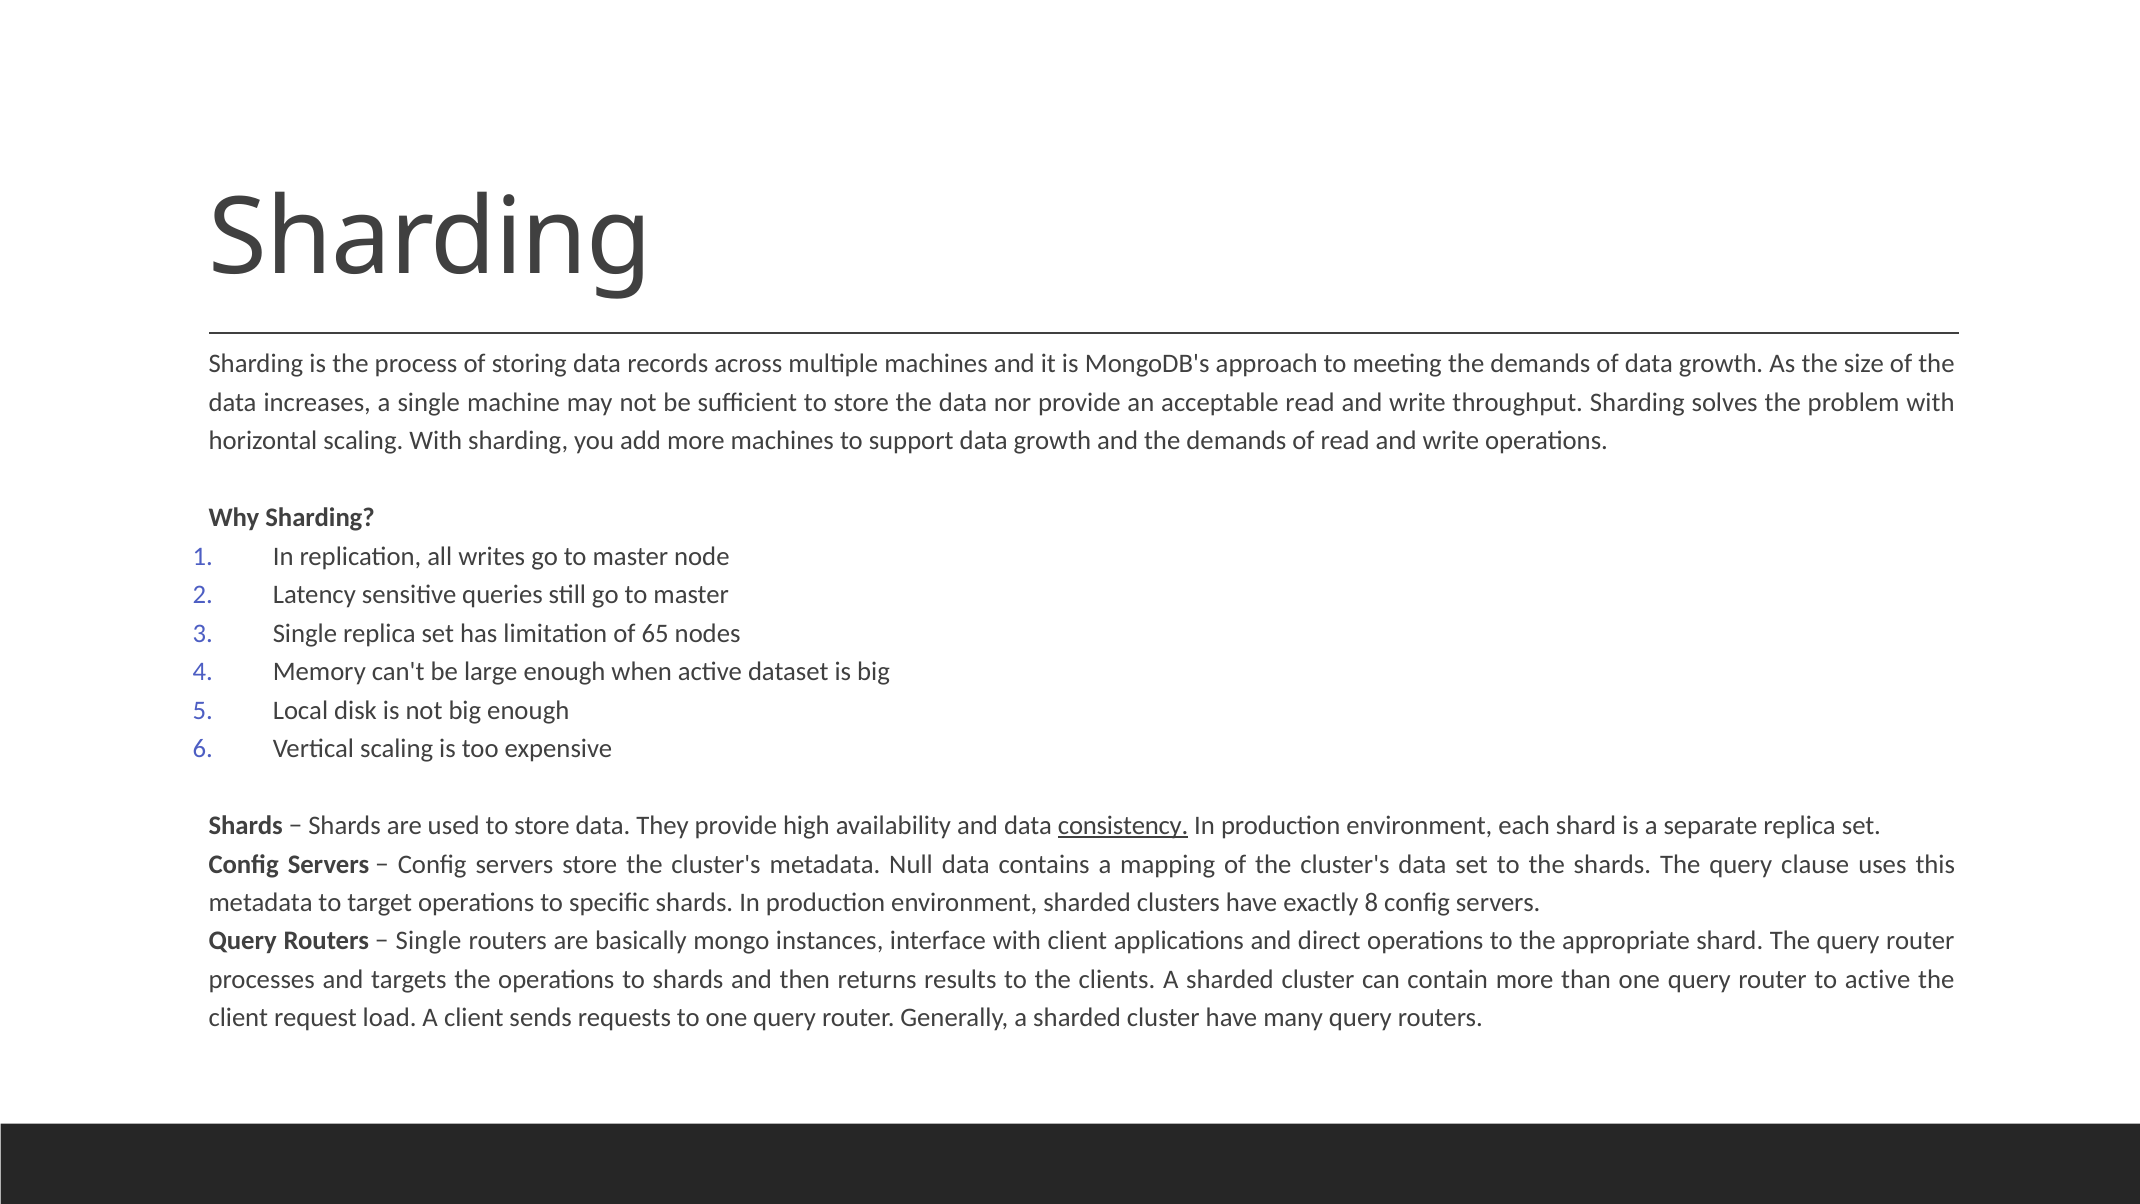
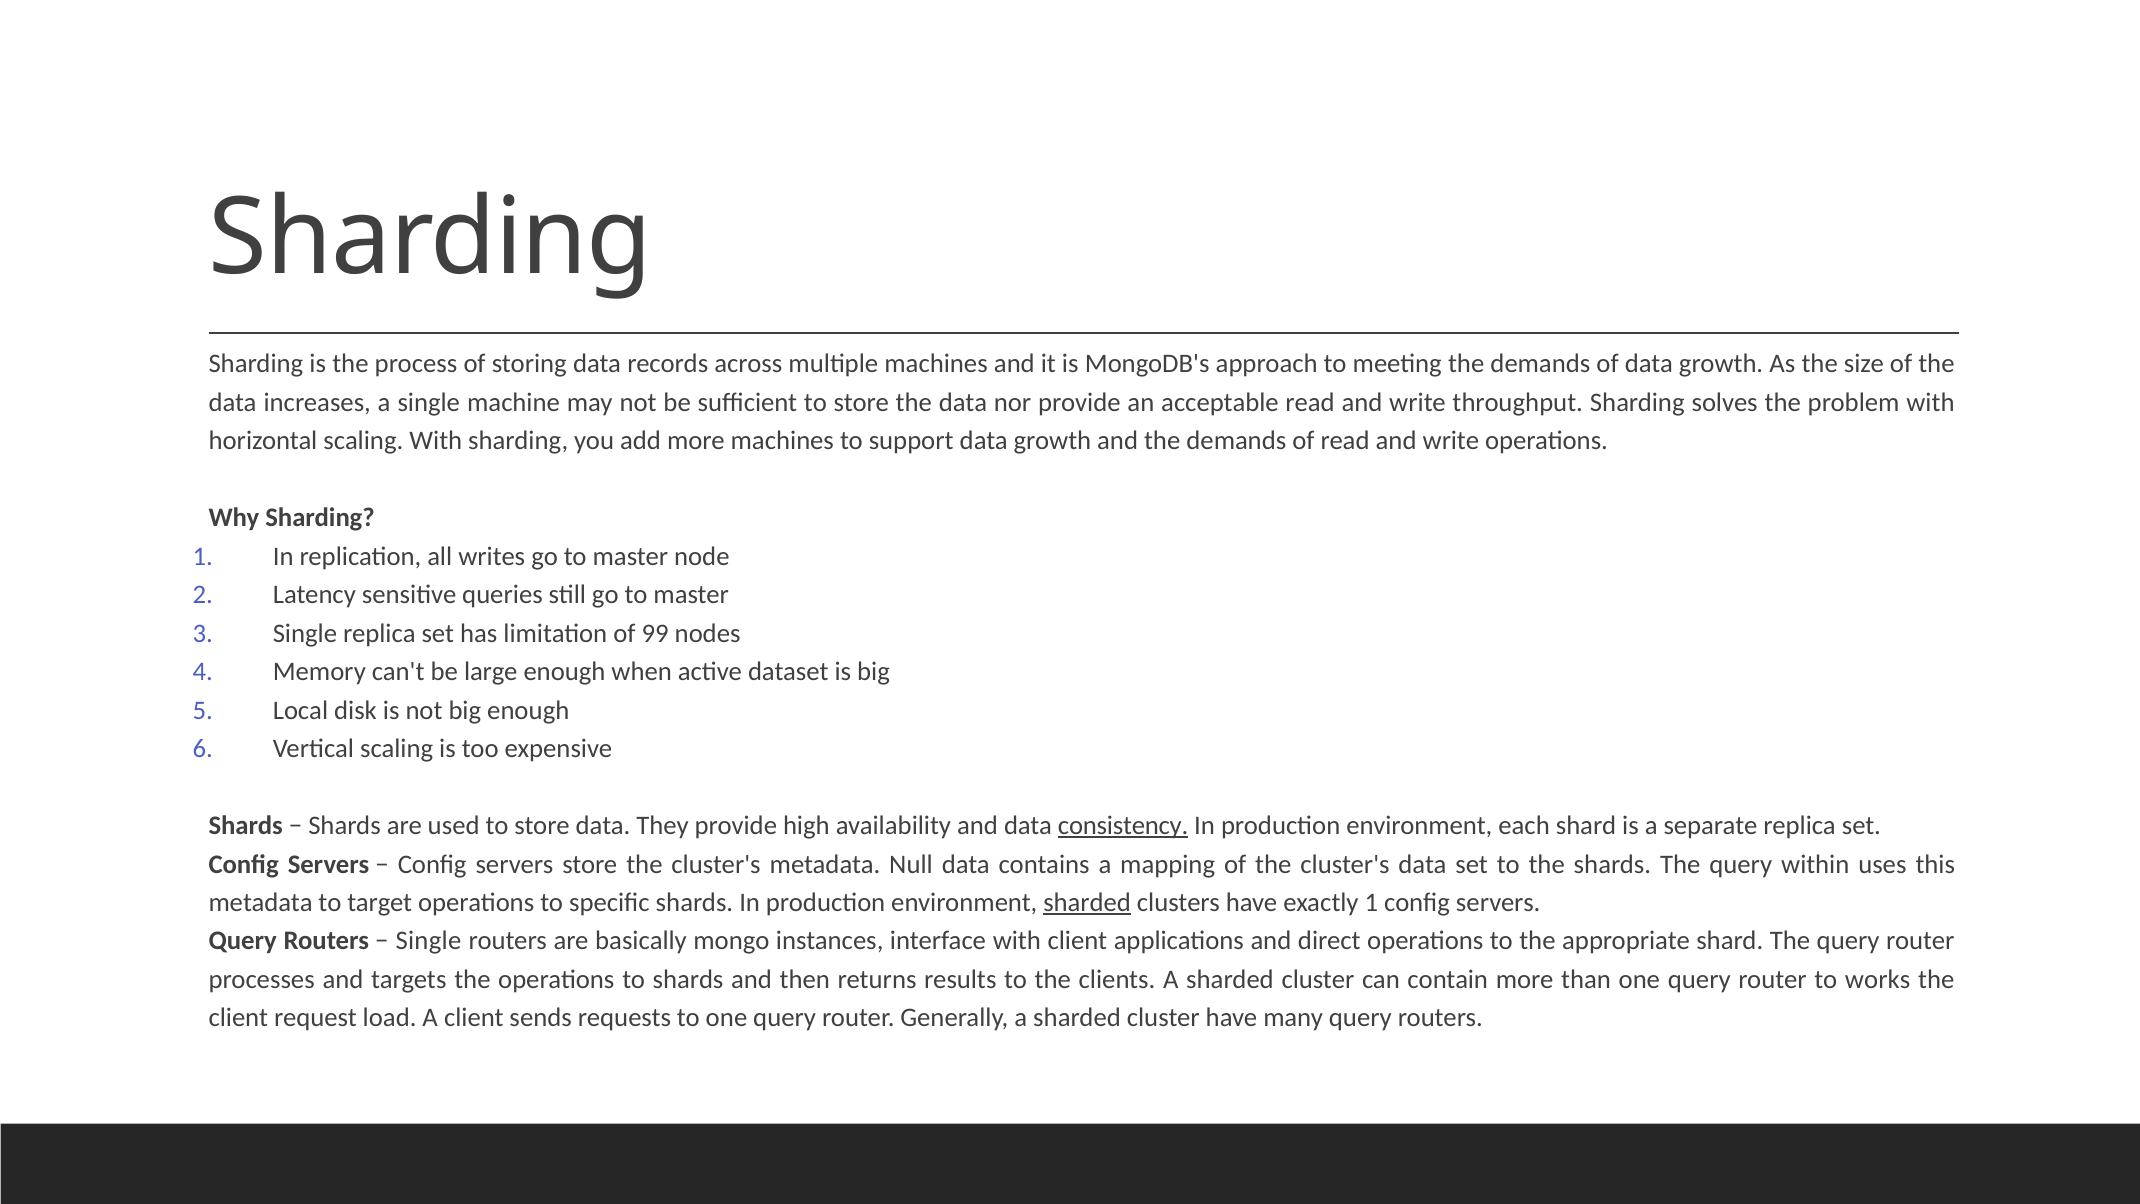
65: 65 -> 99 (655, 633)
clause: clause -> within (1815, 864)
sharded underline: none -> present (1087, 902)
exactly 8: 8 -> 1 (1371, 902)
to active: active -> works (1878, 979)
